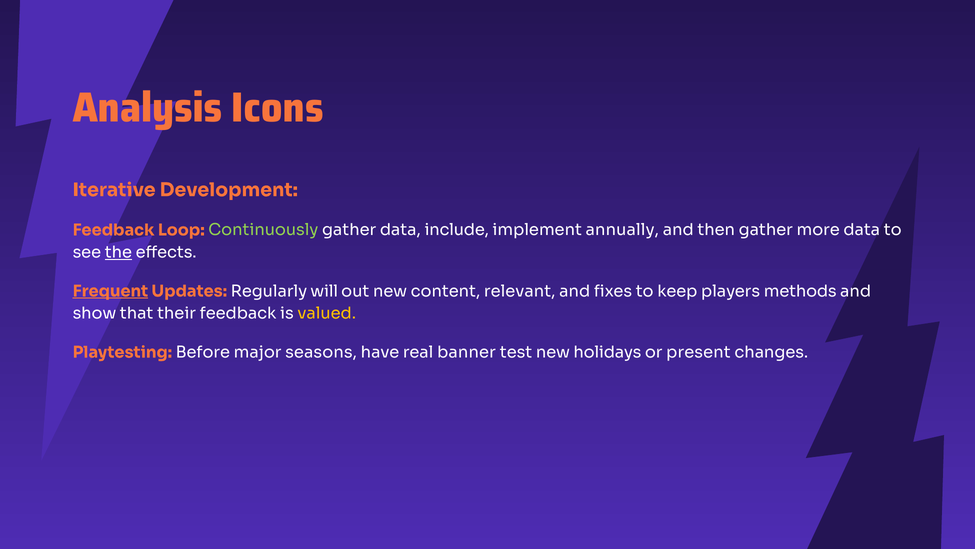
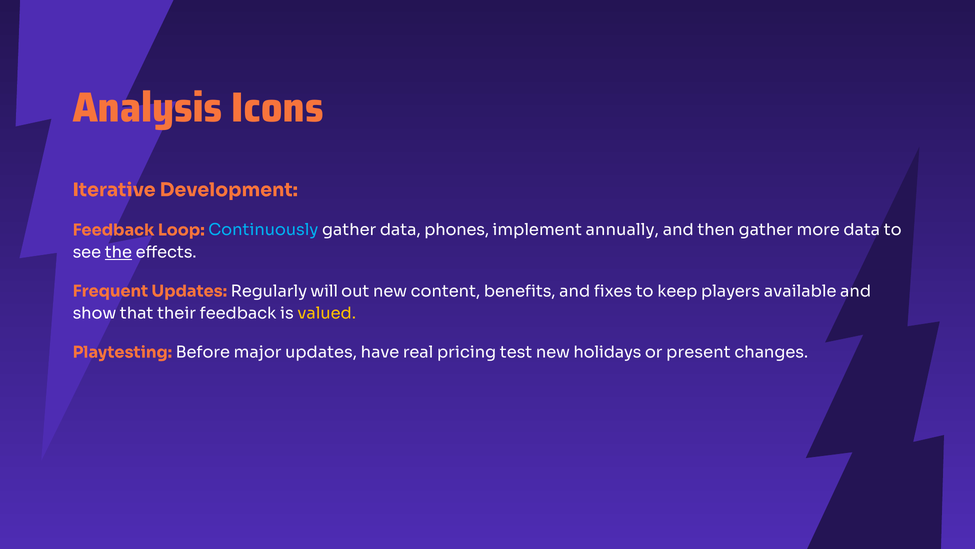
Continuously colour: light green -> light blue (263, 230)
include: include -> phones (457, 230)
Frequent underline: present -> none (110, 291)
relevant: relevant -> benefits (520, 291)
methods: methods -> available (800, 291)
major seasons: seasons -> updates (321, 352)
banner: banner -> pricing (467, 352)
